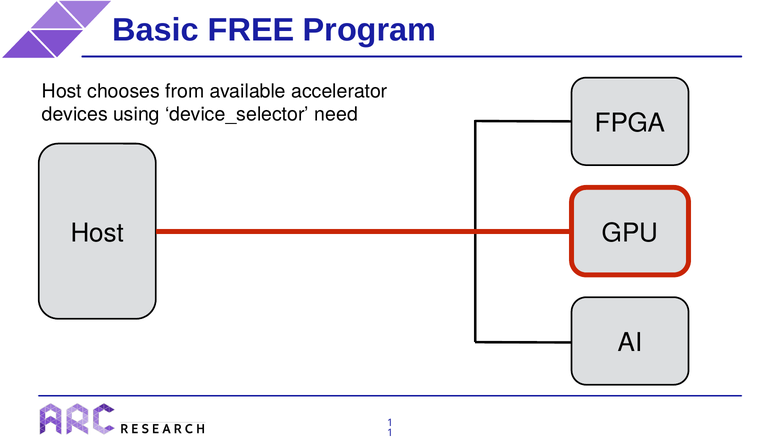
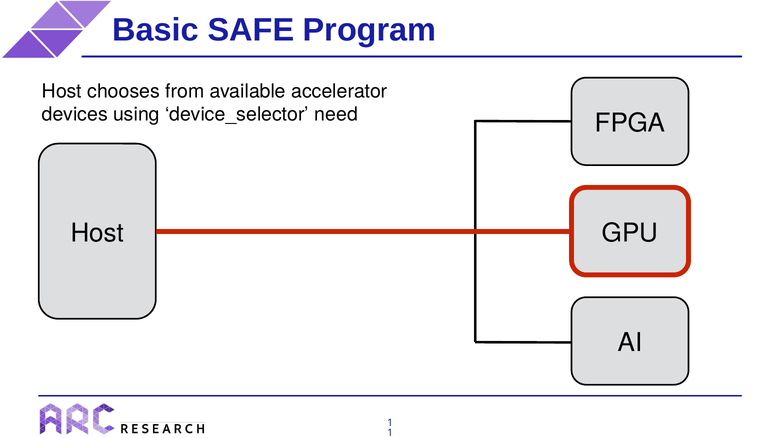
FREE: FREE -> SAFE (251, 30)
